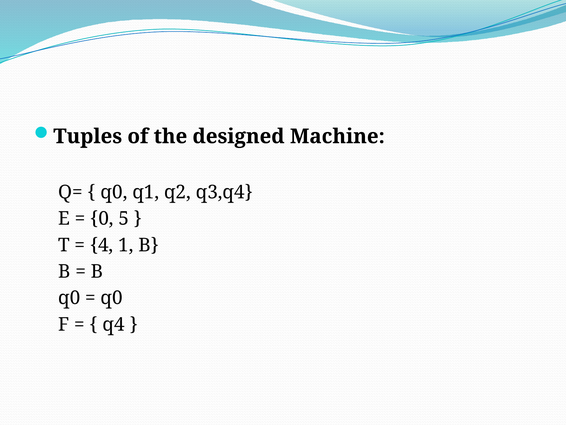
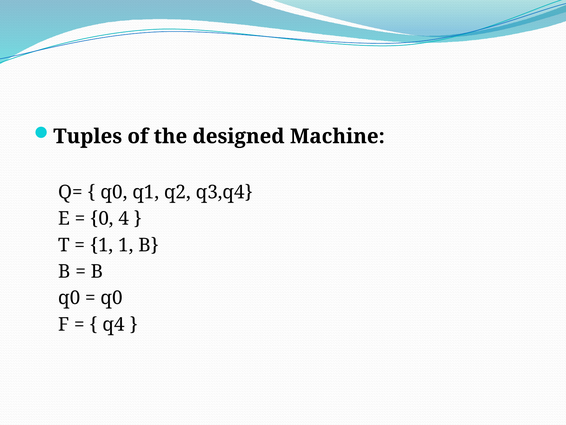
5: 5 -> 4 (124, 219)
4: 4 -> 1 (102, 245)
